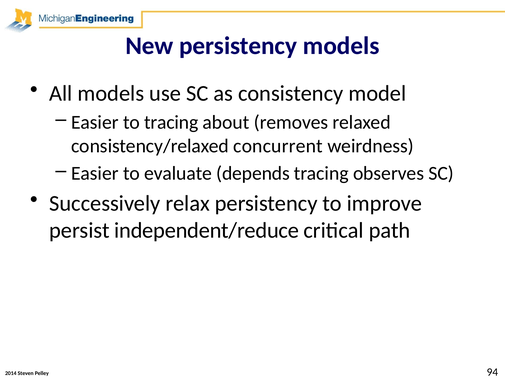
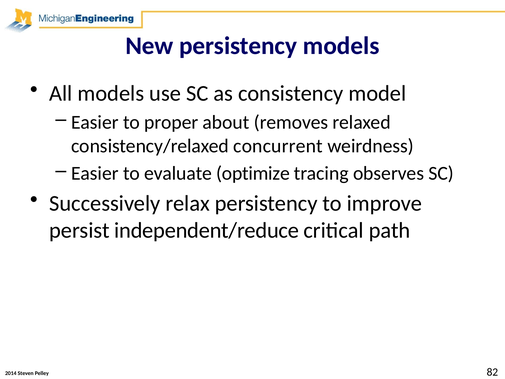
to tracing: tracing -> proper (171, 122)
depends: depends -> optimize (253, 173)
94: 94 -> 82 (492, 372)
